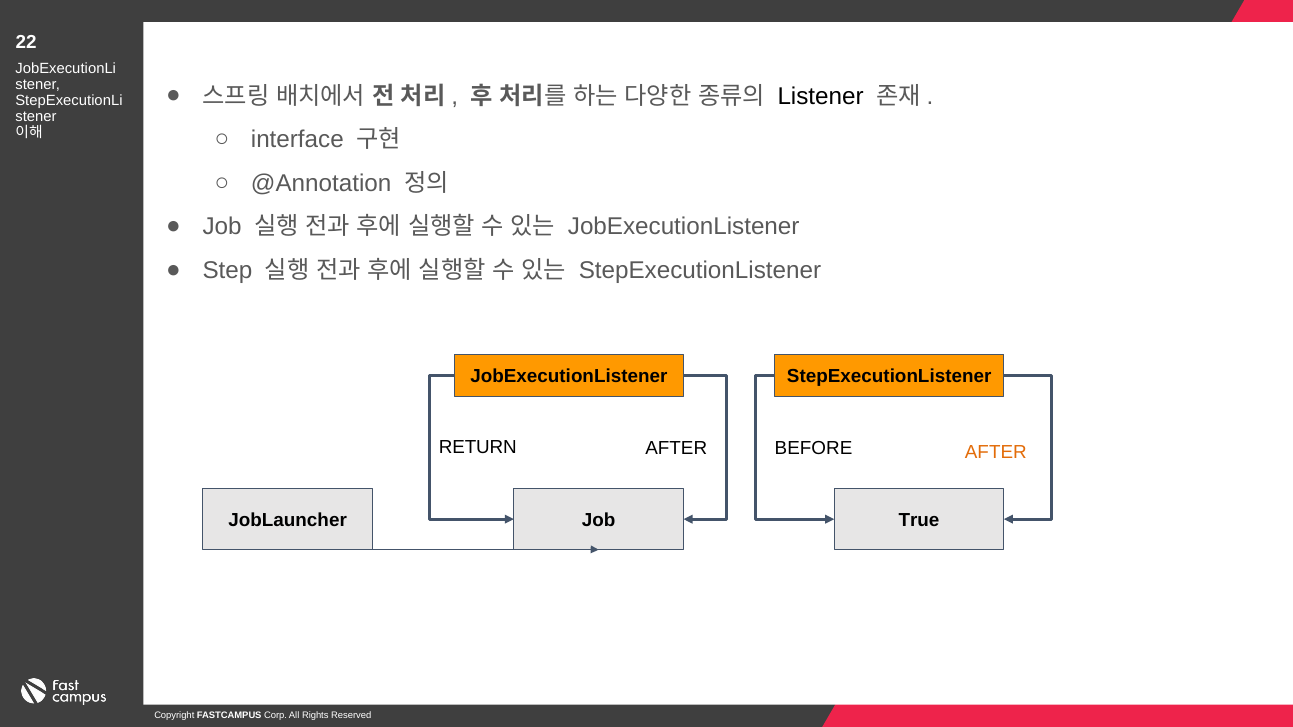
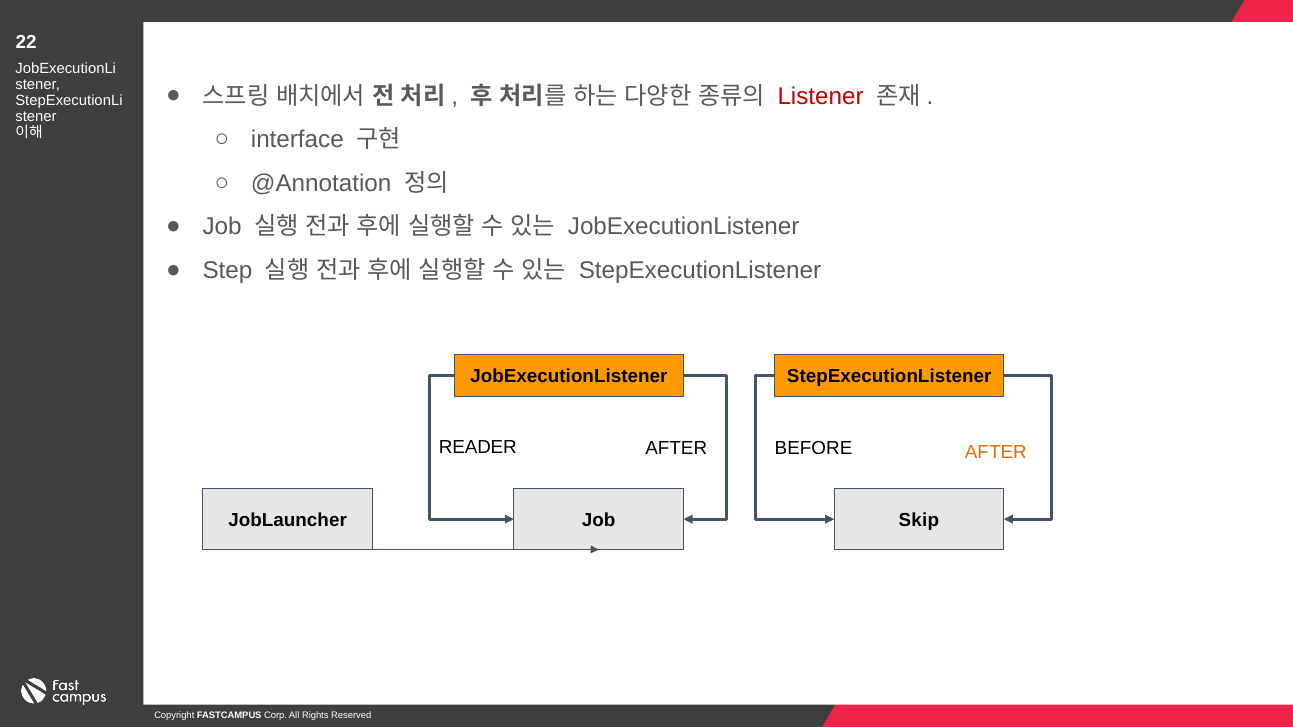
Listener colour: black -> red (821, 96)
RETURN: RETURN -> READER (478, 447)
True: True -> Skip (919, 521)
